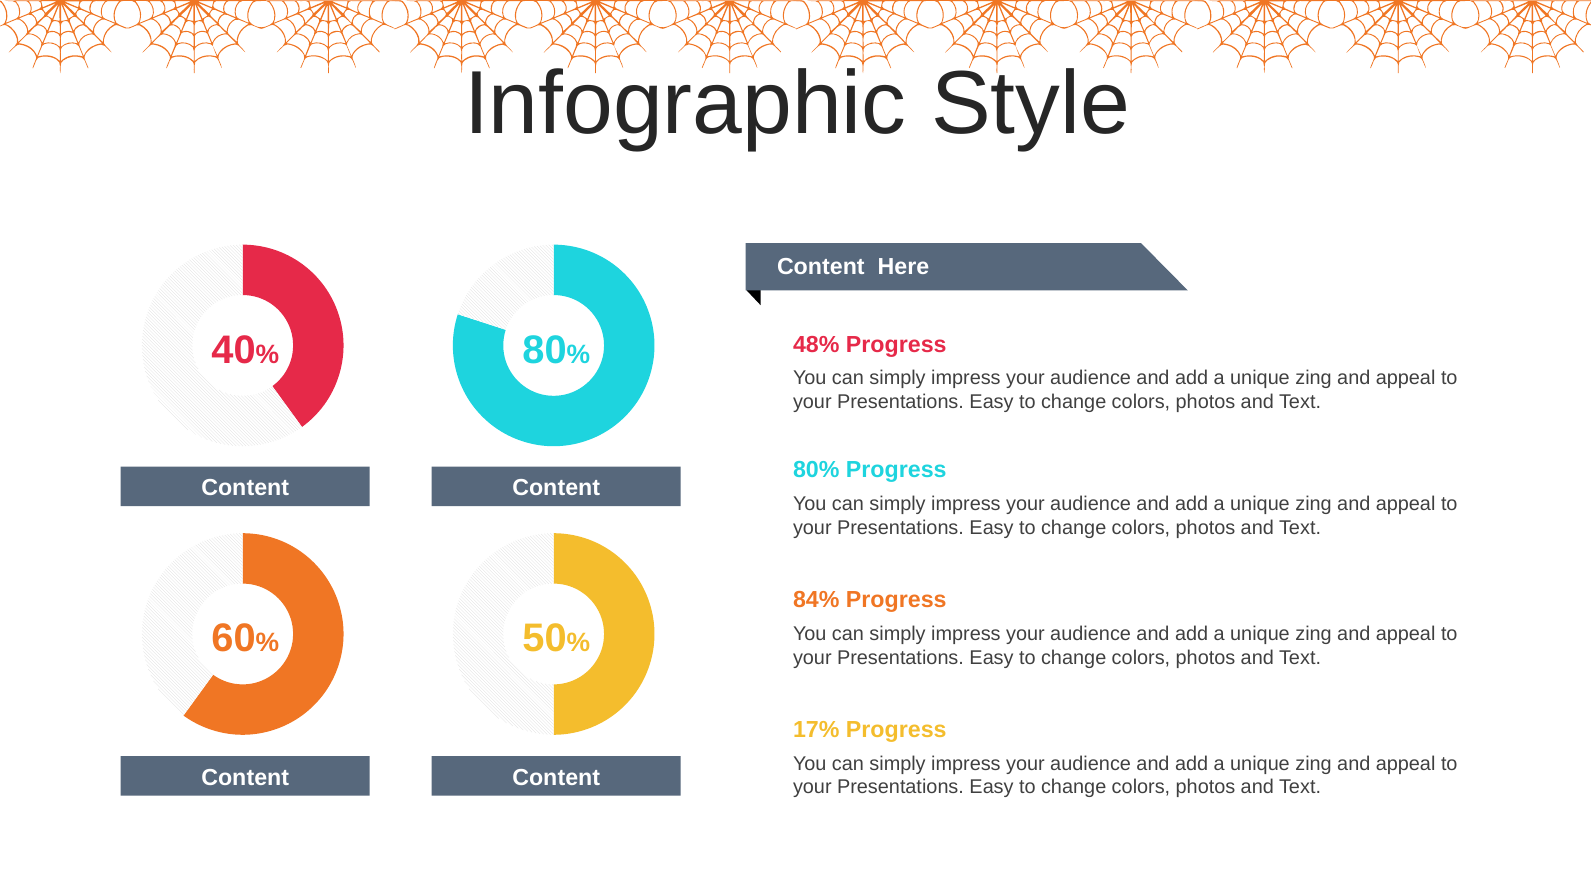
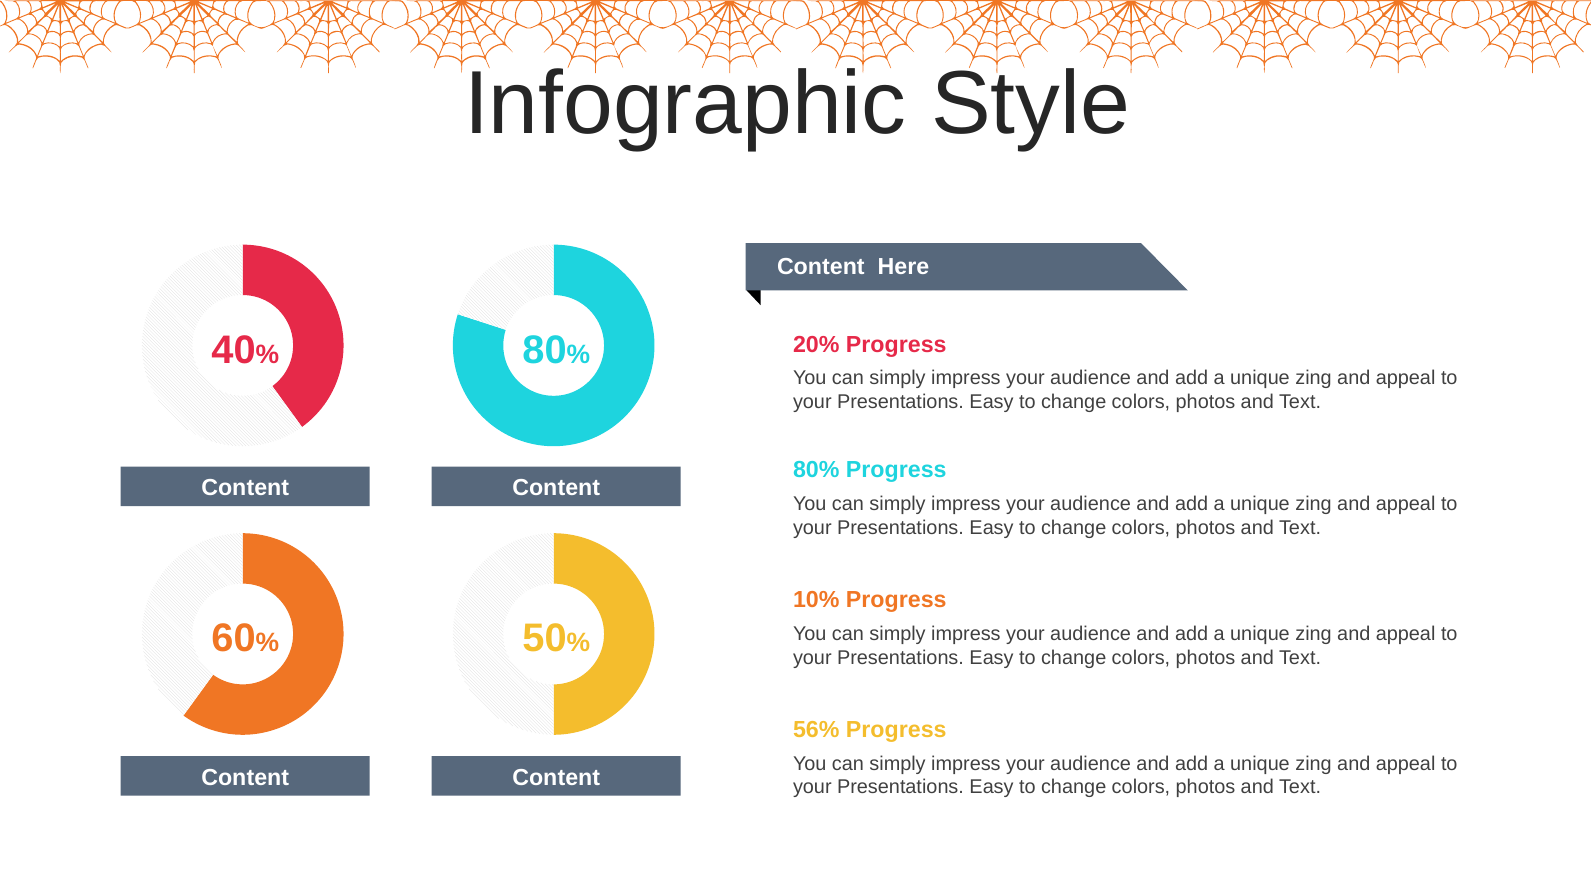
48%: 48% -> 20% (816, 344)
84%: 84% -> 10% (816, 599)
17%: 17% -> 56% (816, 730)
